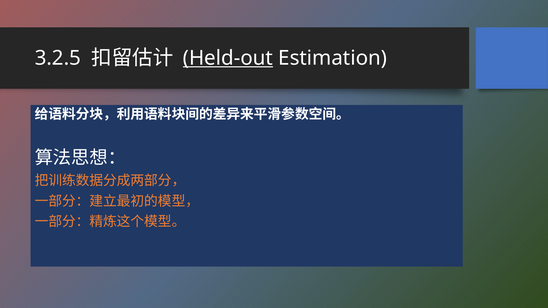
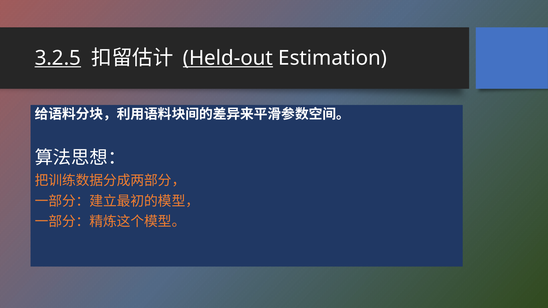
3.2.5 underline: none -> present (58, 58)
